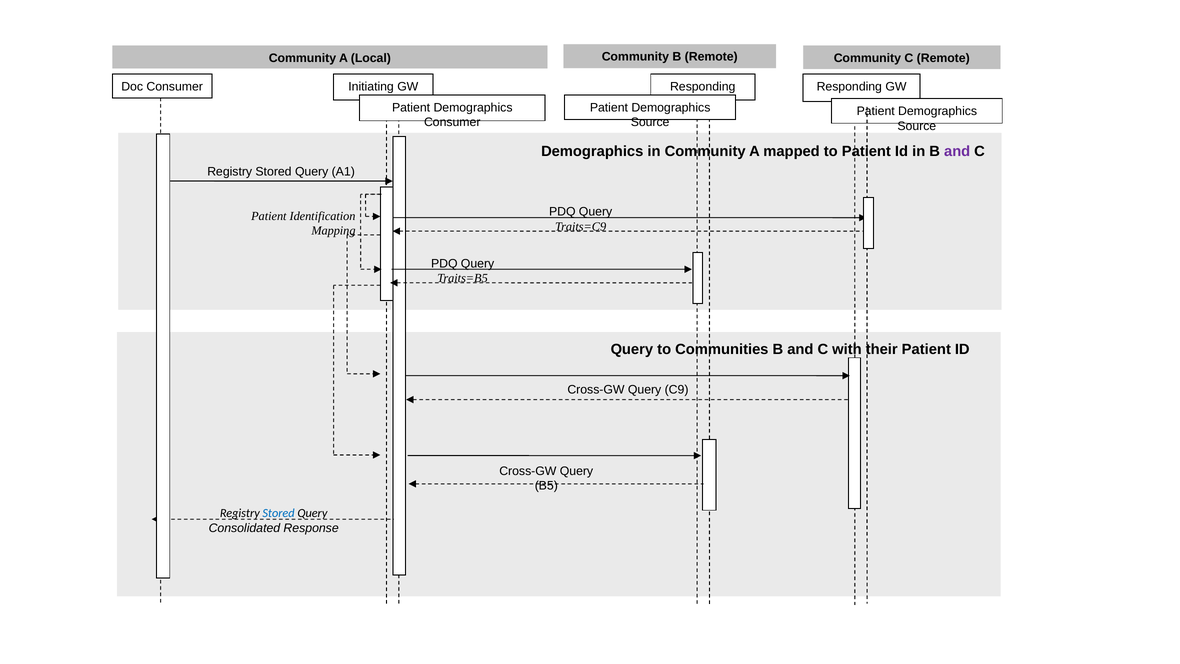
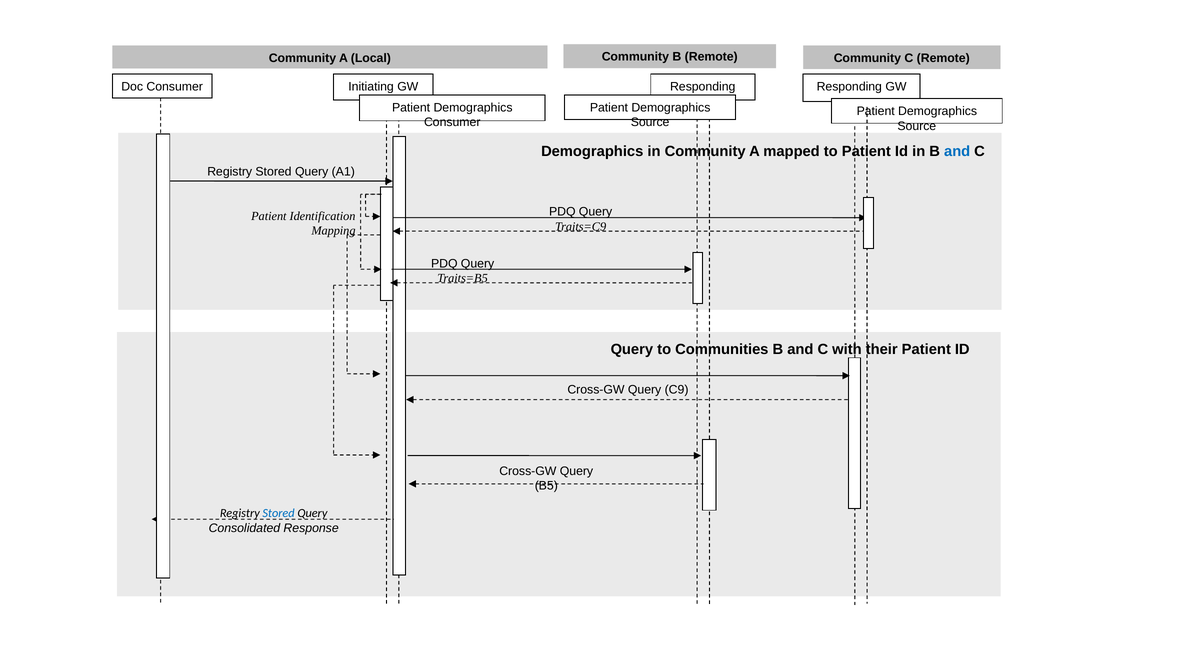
and colour: purple -> blue (957, 151)
